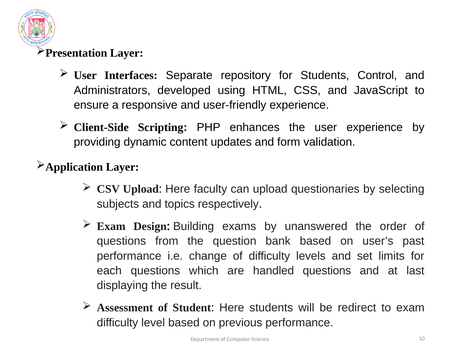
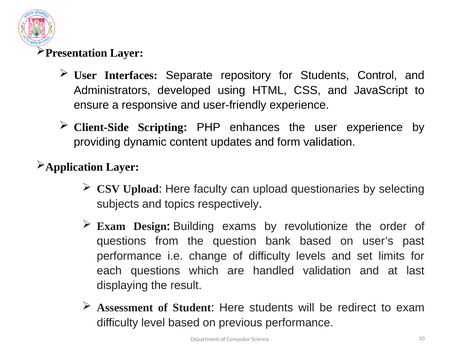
unanswered: unanswered -> revolutionize (316, 226)
handled questions: questions -> validation (327, 271)
